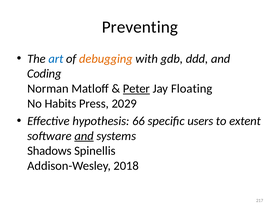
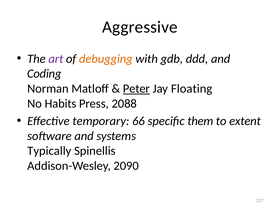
Preventing: Preventing -> Aggressive (140, 27)
art colour: blue -> purple (56, 59)
2029: 2029 -> 2088 (124, 104)
hypothesis: hypothesis -> temporary (101, 121)
users: users -> them (200, 121)
and underline: present -> none (84, 136)
Shadows: Shadows -> Typically (49, 151)
2018: 2018 -> 2090 (126, 166)
